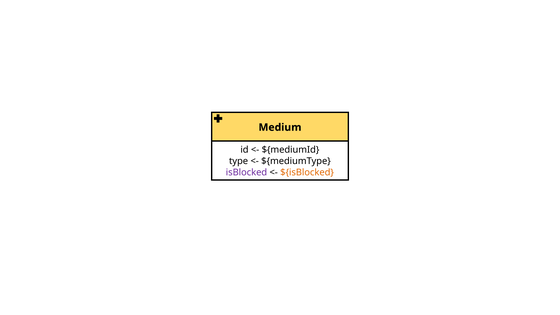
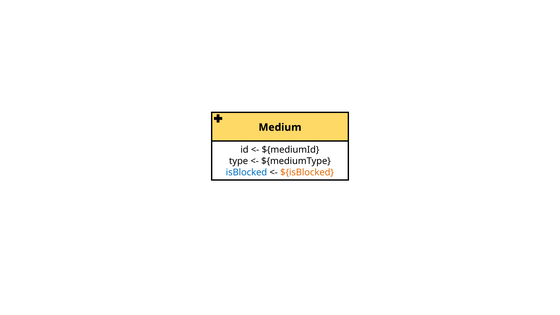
isBlocked colour: purple -> blue (246, 172)
